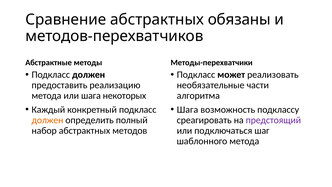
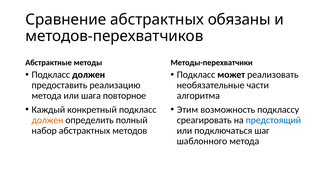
некоторых: некоторых -> повторное (124, 96)
Шага: Шага -> Этим (188, 109)
предстоящий colour: purple -> blue (273, 120)
